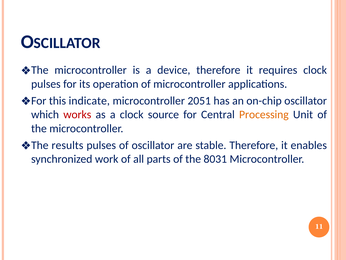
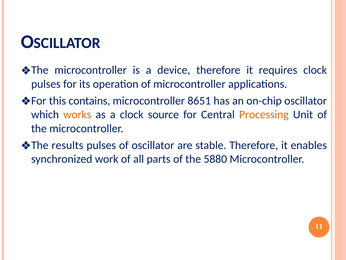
indicate: indicate -> contains (89, 101)
2051: 2051 -> 8651 (199, 101)
works colour: red -> orange (77, 114)
8031: 8031 -> 5880 (215, 159)
